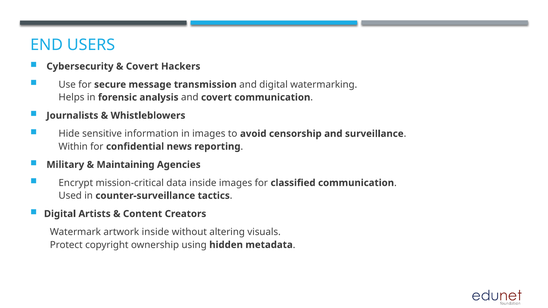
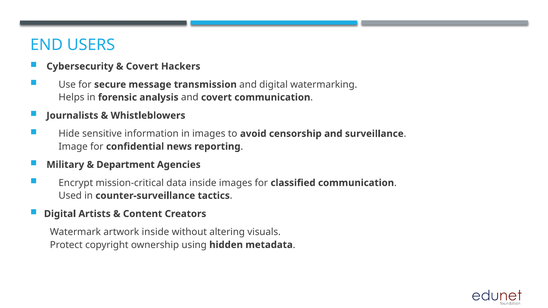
Within: Within -> Image (73, 147)
Maintaining: Maintaining -> Department (126, 165)
